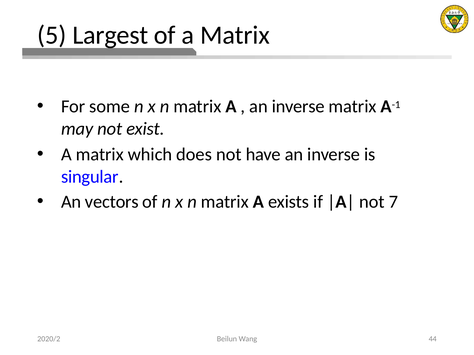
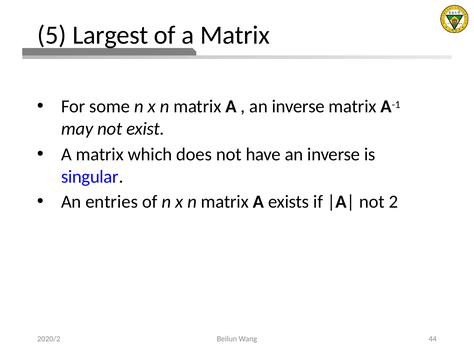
vectors: vectors -> entries (112, 202)
7: 7 -> 2 (393, 202)
